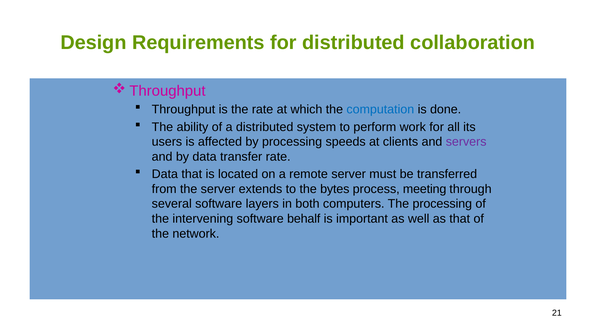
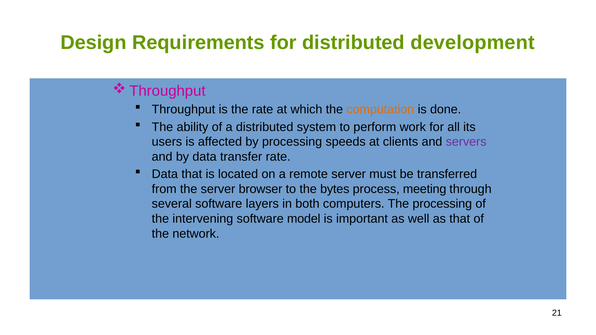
collaboration: collaboration -> development (473, 43)
computation colour: blue -> orange (380, 110)
extends: extends -> browser (261, 189)
behalf: behalf -> model (304, 219)
